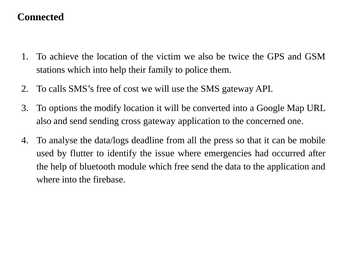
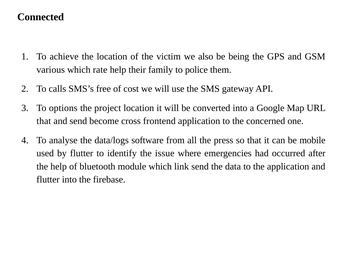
twice: twice -> being (239, 57)
stations: stations -> various (51, 70)
which into: into -> rate (100, 70)
modify: modify -> project (108, 108)
also: also -> that (44, 121)
sending: sending -> become (104, 121)
cross gateway: gateway -> frontend (159, 121)
deadline: deadline -> software (148, 140)
which free: free -> link (182, 167)
where: where -> flutter (48, 180)
